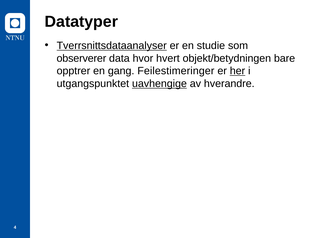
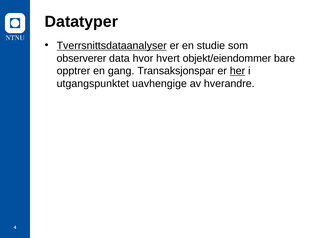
objekt/betydningen: objekt/betydningen -> objekt/eiendommer (227, 58)
Feilestimeringer: Feilestimeringer -> Transaksjonspar (176, 71)
uavhengige underline: present -> none (159, 84)
